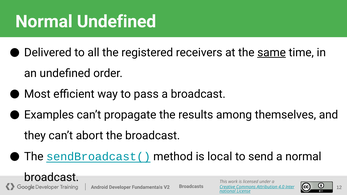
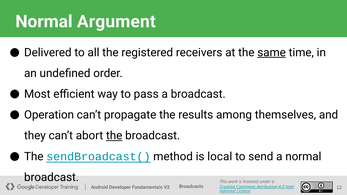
Normal Undefined: Undefined -> Argument (116, 22)
Examples: Examples -> Operation (49, 115)
the underline: none -> present (114, 136)
